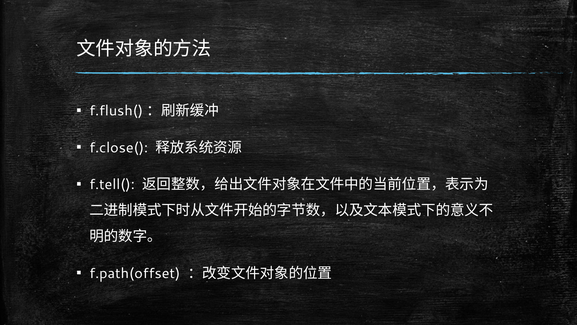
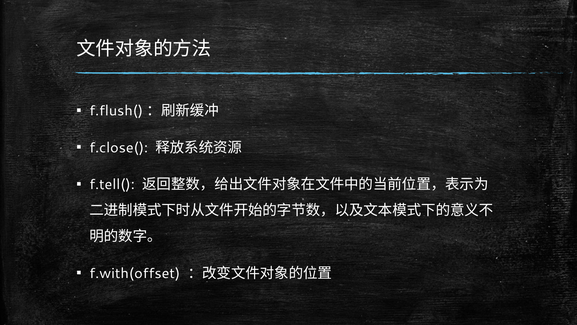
f.path(offset: f.path(offset -> f.with(offset (135, 273)
